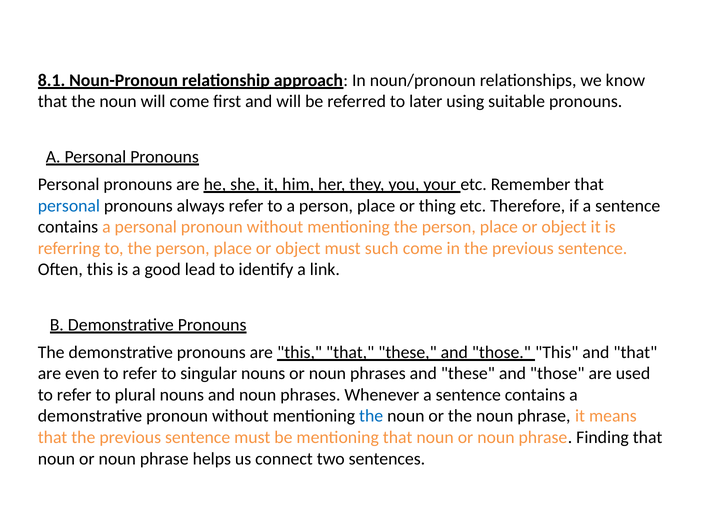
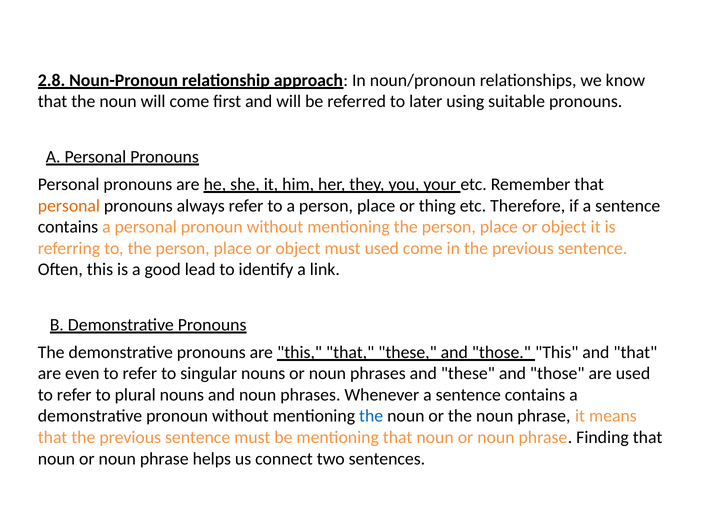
8.1: 8.1 -> 2.8 (52, 80)
personal colour: blue -> orange (69, 206)
must such: such -> used (382, 248)
